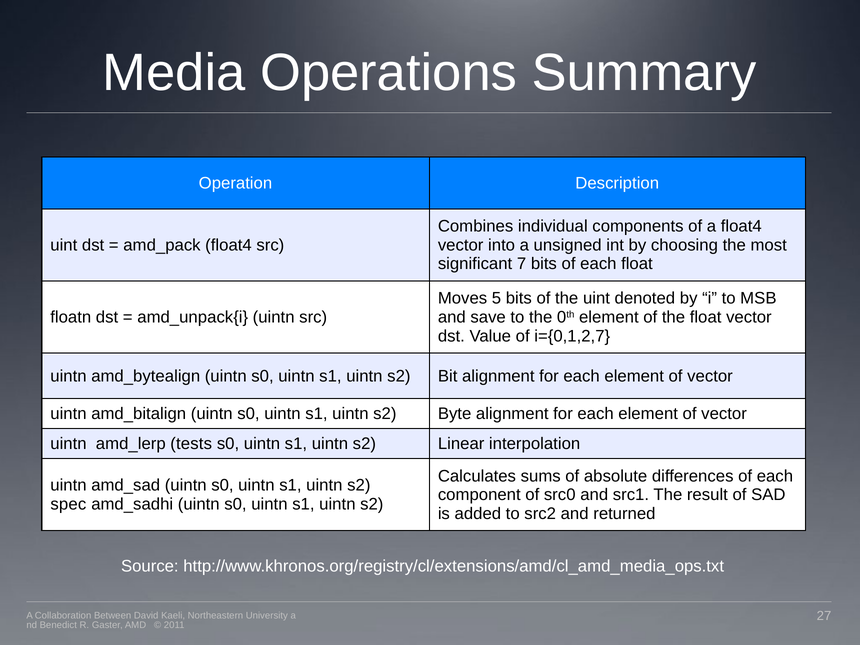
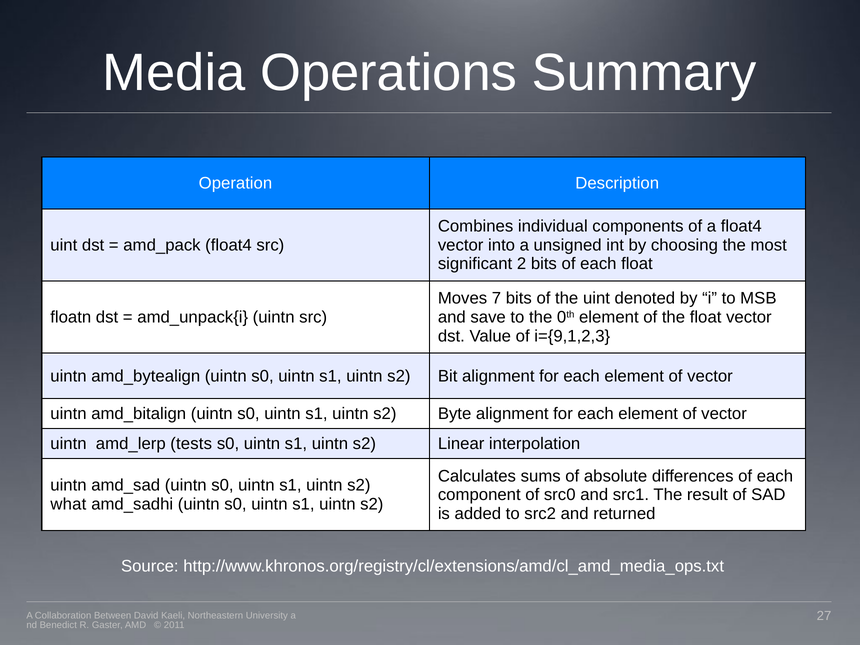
7: 7 -> 2 (522, 264)
5: 5 -> 7 (497, 298)
i={0,1,2,7: i={0,1,2,7 -> i={9,1,2,3 (572, 336)
spec: spec -> what (68, 504)
